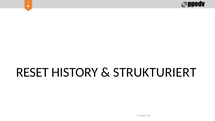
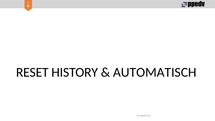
STRUKTURIERT: STRUKTURIERT -> AUTOMATISCH (155, 72)
